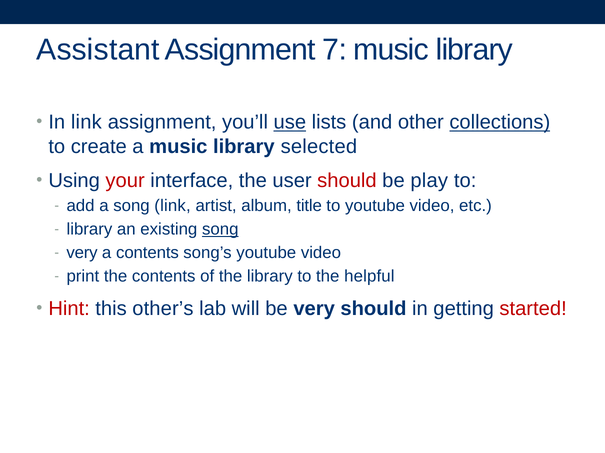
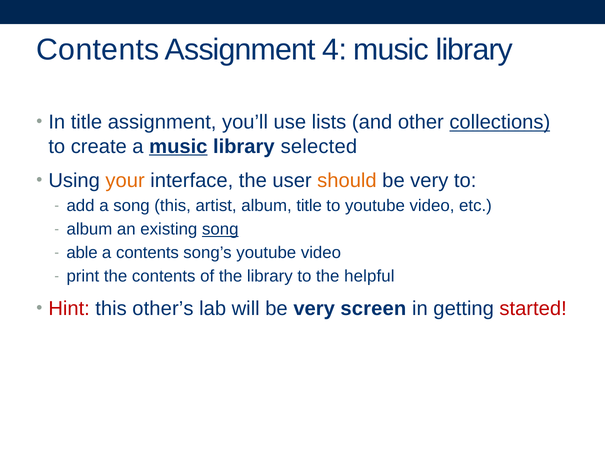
Assistant: Assistant -> Contents (98, 50)
7: 7 -> 4 (334, 50)
In link: link -> title (86, 122)
use underline: present -> none (290, 122)
music underline: none -> present (178, 147)
your colour: red -> orange (125, 181)
should colour: red -> orange (347, 181)
play: play -> very (429, 181)
song link: link -> this (173, 206)
library: library -> album (89, 230)
very: very -> able (82, 253)
very should: should -> screen (373, 309)
